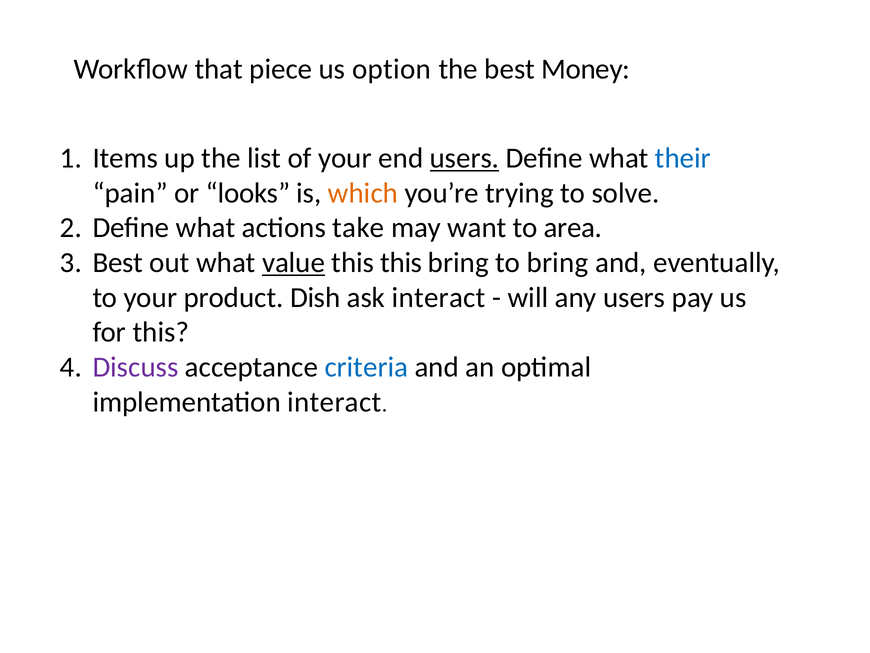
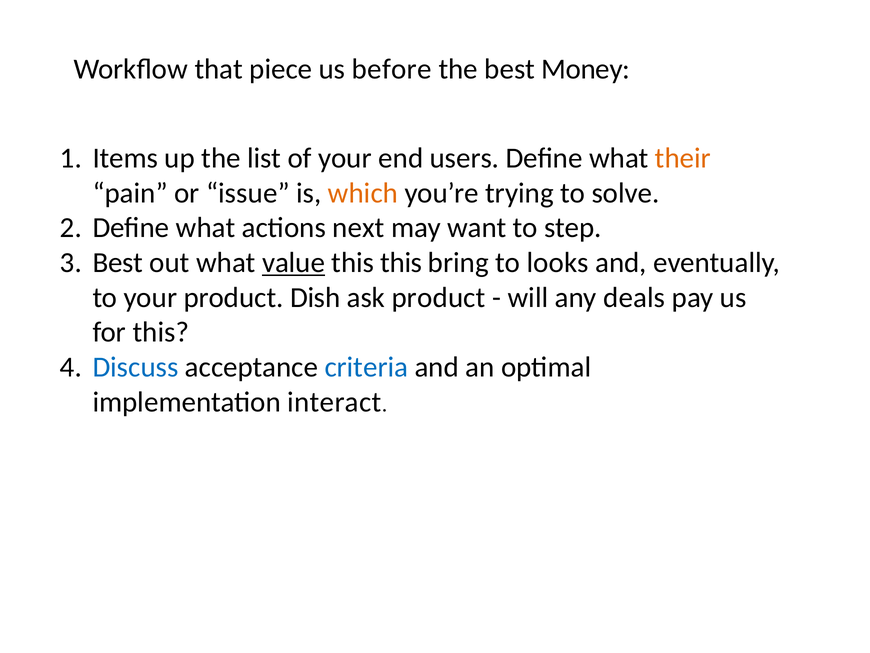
option: option -> before (392, 69)
users underline: present -> none (464, 158)
their colour: blue -> orange (683, 158)
looks: looks -> issue (248, 193)
take: take -> next (359, 228)
area: area -> step (573, 228)
to bring: bring -> looks (558, 262)
ask interact: interact -> product (439, 297)
any users: users -> deals (634, 297)
Discuss colour: purple -> blue (135, 367)
